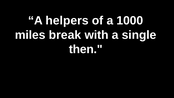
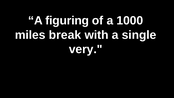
helpers: helpers -> figuring (67, 21)
then: then -> very (86, 49)
